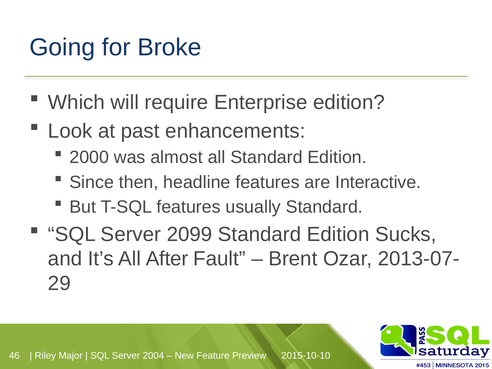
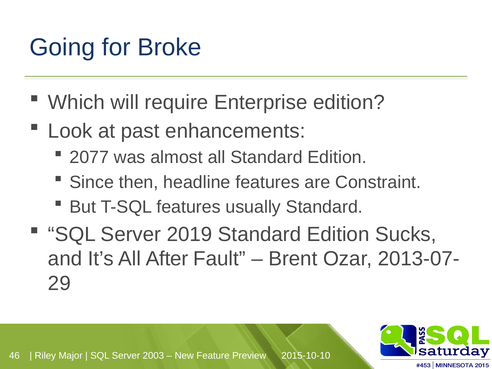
2000: 2000 -> 2077 (89, 157)
Interactive: Interactive -> Constraint (378, 182)
2099: 2099 -> 2019 (190, 234)
2004: 2004 -> 2003 (153, 356)
